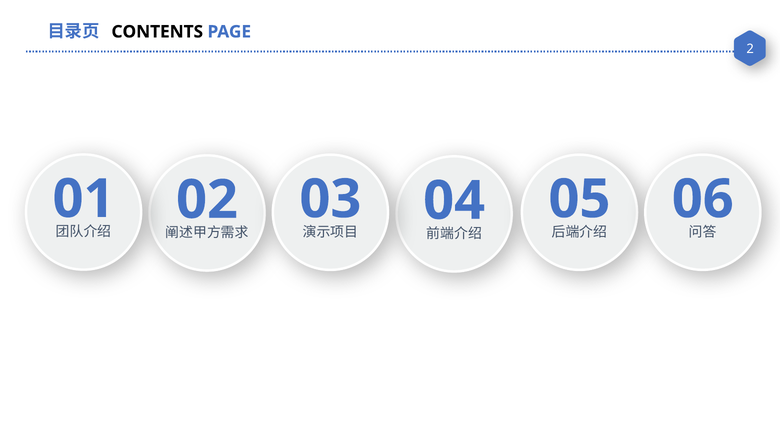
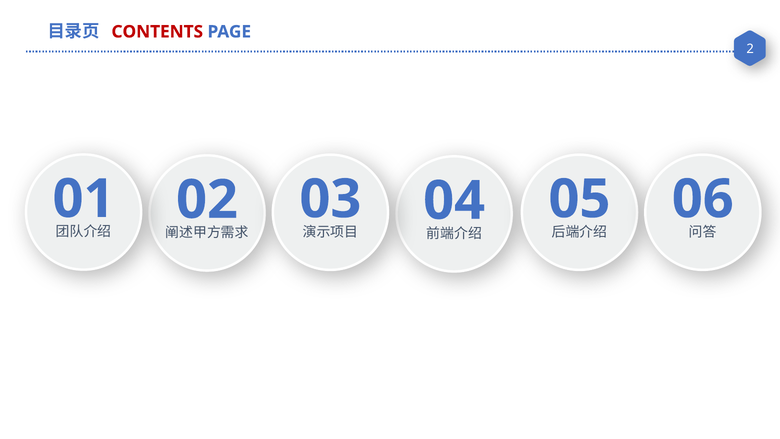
CONTENTS colour: black -> red (157, 32)
